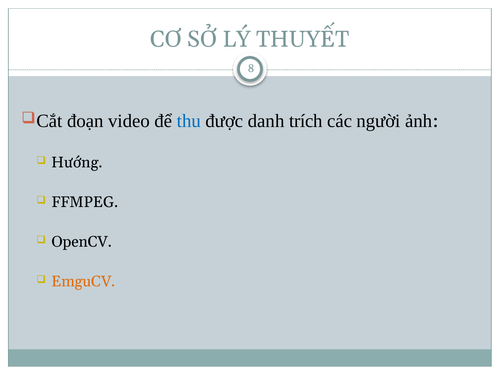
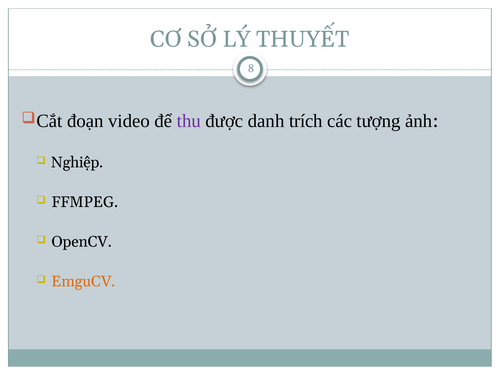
thu colour: blue -> purple (189, 121)
người: người -> tượng (379, 121)
Hướng: Hướng -> Nghiệp (77, 163)
